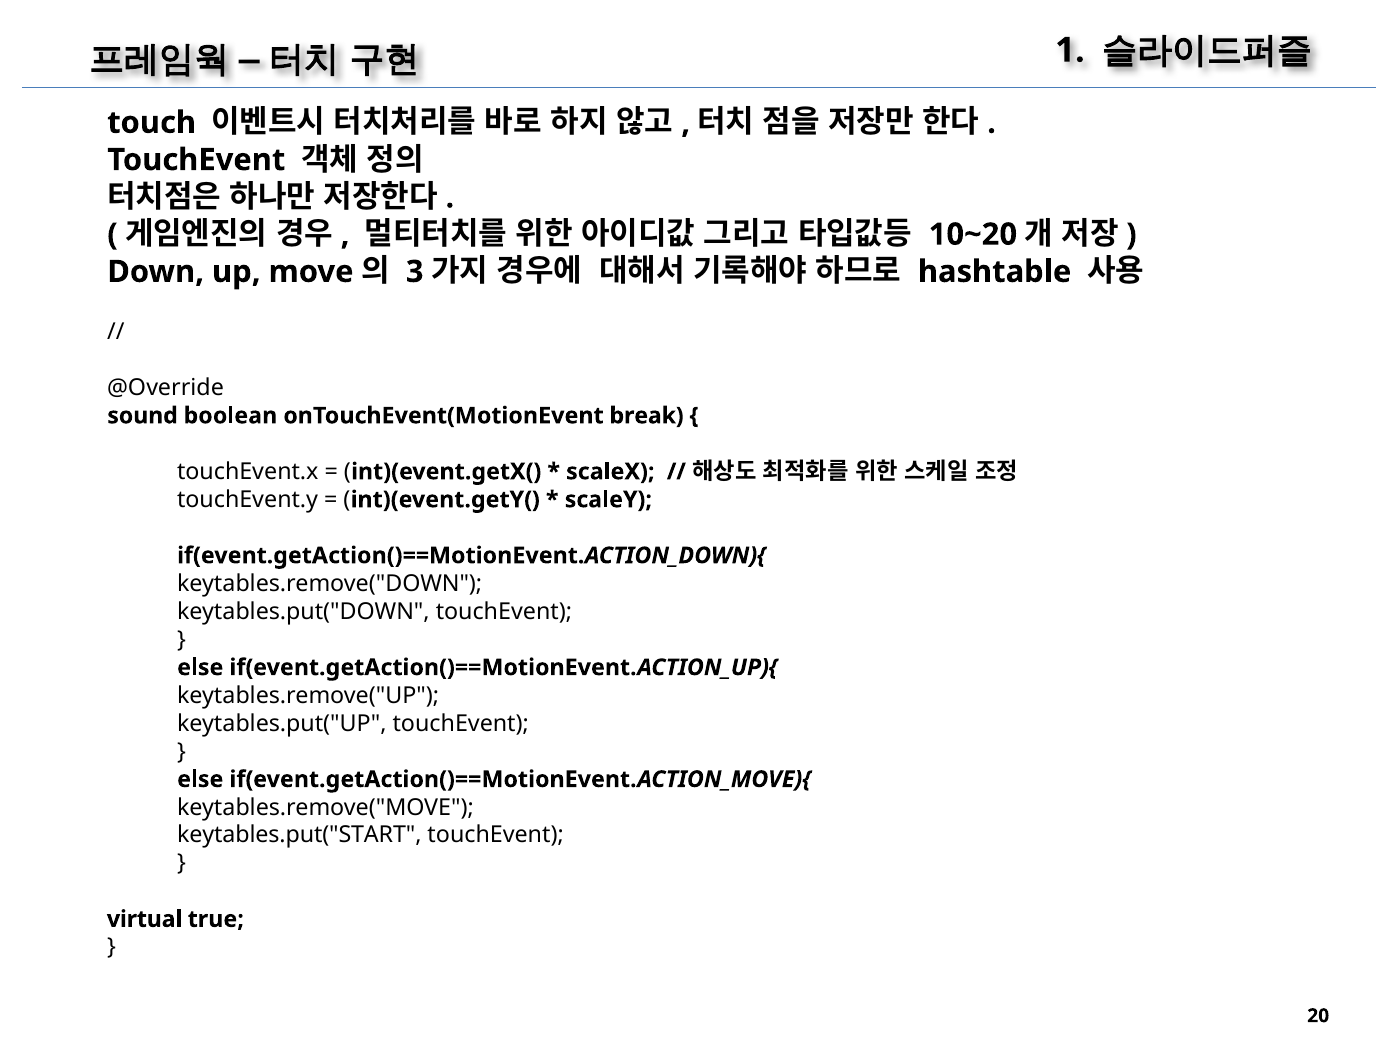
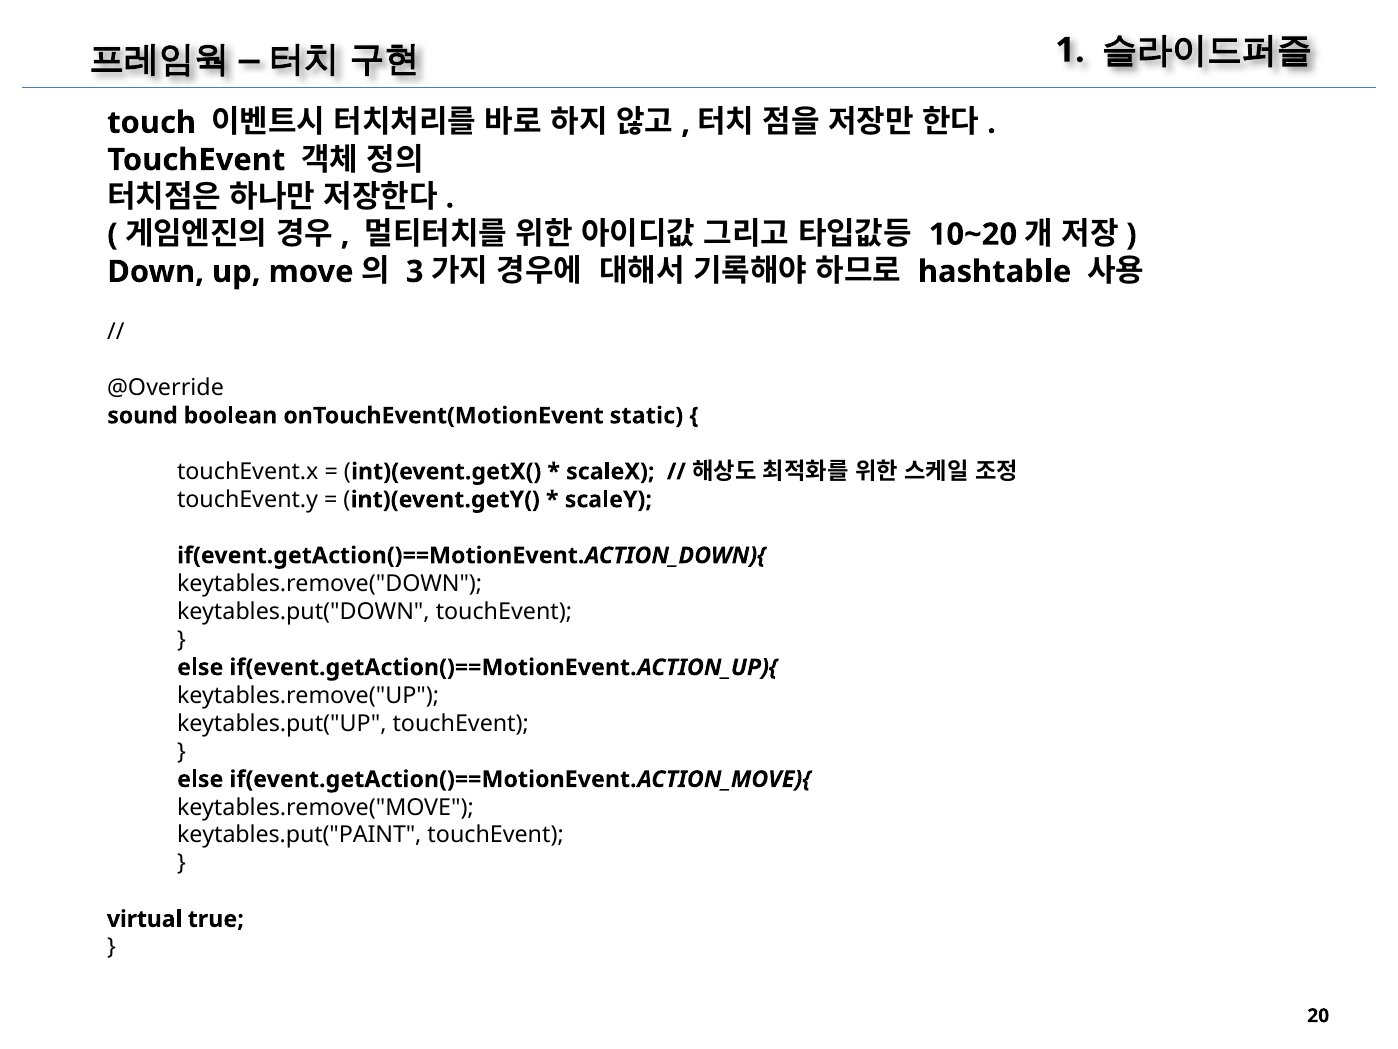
break: break -> static (646, 416)
keytables.put("START: keytables.put("START -> keytables.put("PAINT (299, 835)
